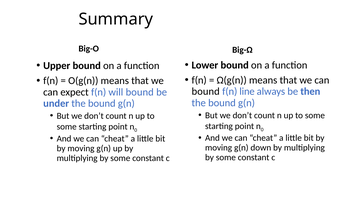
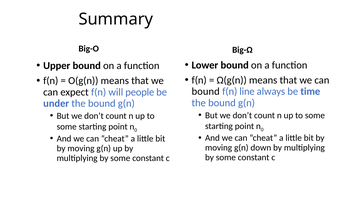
then: then -> time (310, 91)
will bound: bound -> people (140, 92)
